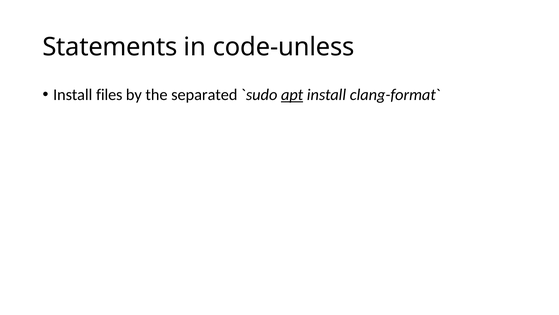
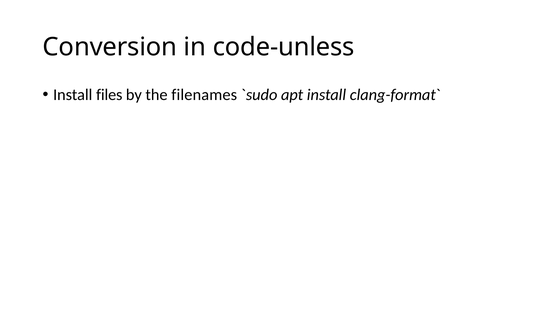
Statements: Statements -> Conversion (110, 47)
separated: separated -> filenames (204, 95)
apt underline: present -> none (292, 95)
